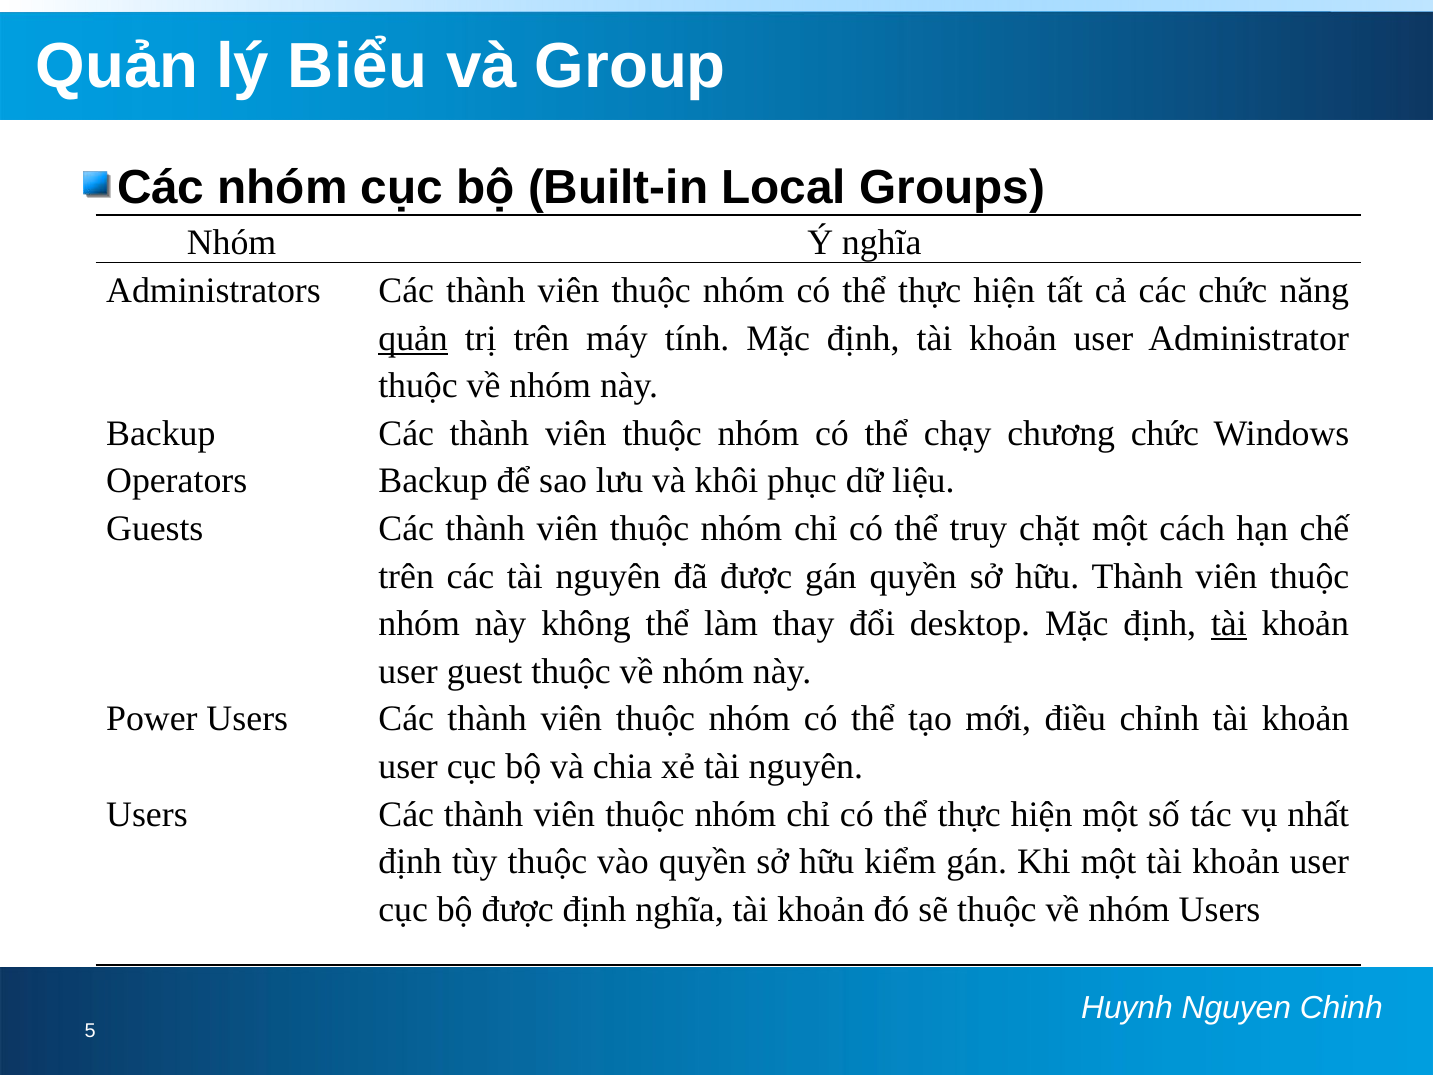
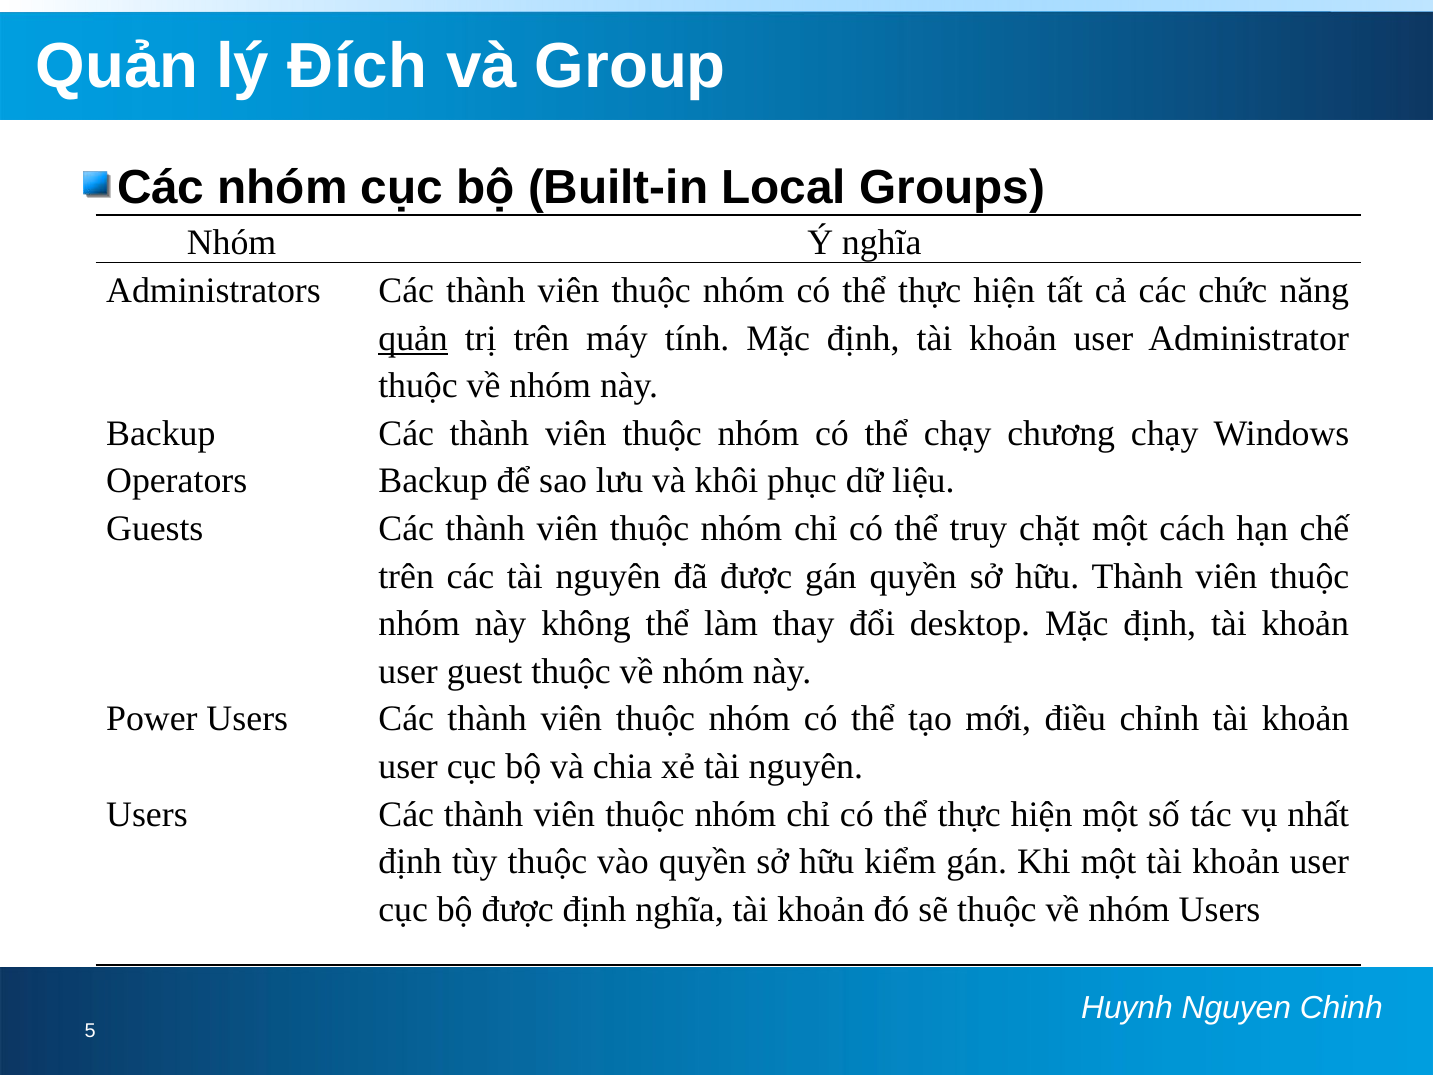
Biểu: Biểu -> Đích (357, 67)
chương chức: chức -> chạy (1165, 433)
tài underline: present -> none (1229, 624)
